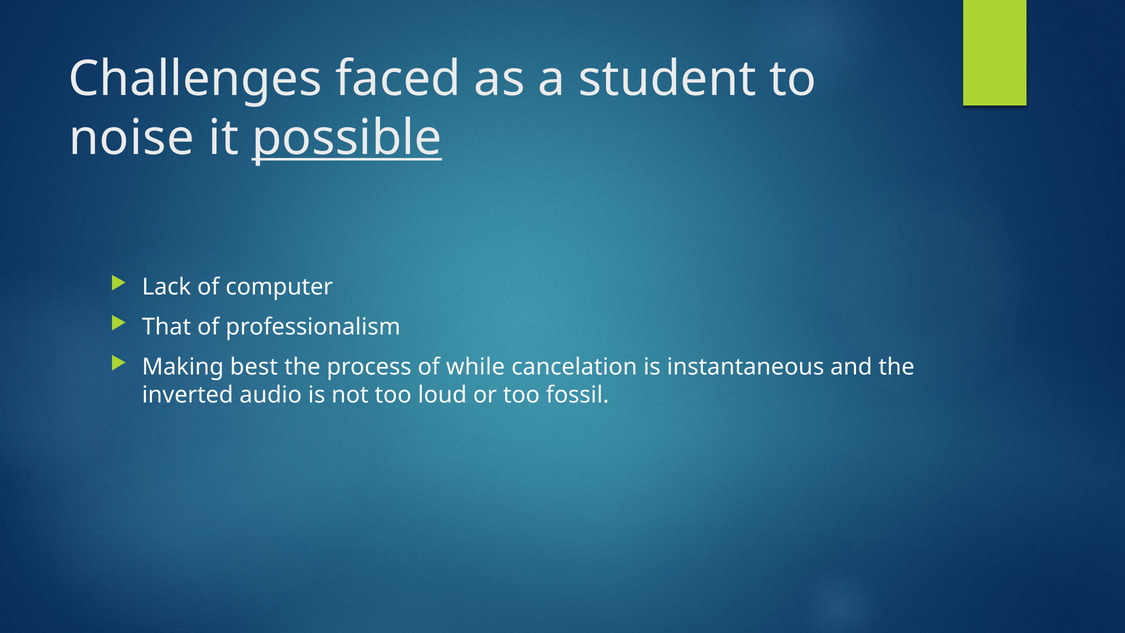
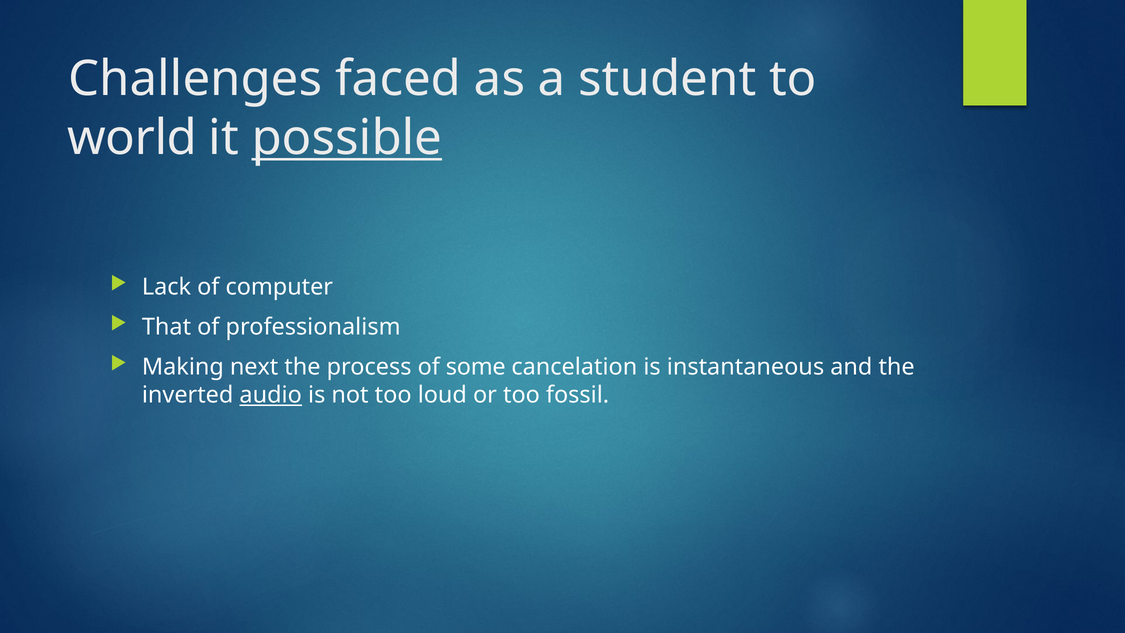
noise: noise -> world (132, 138)
best: best -> next (254, 367)
while: while -> some (476, 367)
audio underline: none -> present (271, 395)
